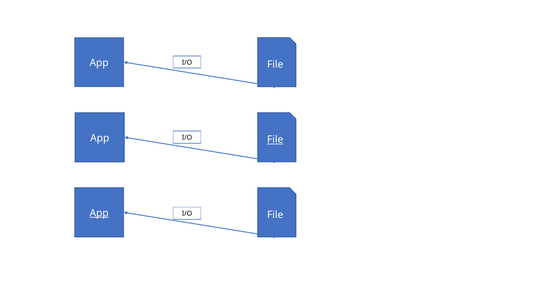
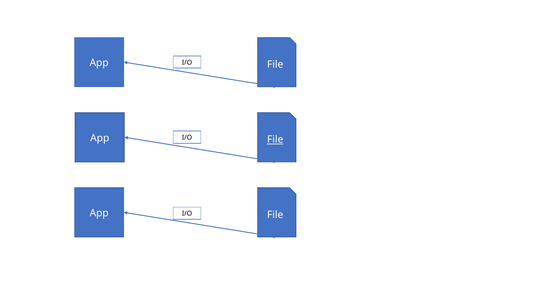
App underline: present -> none (99, 213)
